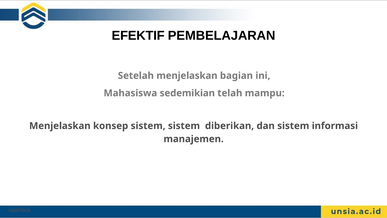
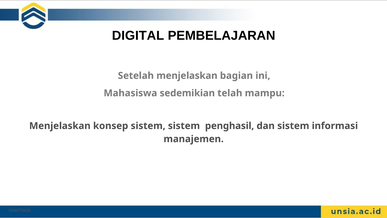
EFEKTIF: EFEKTIF -> DIGITAL (138, 36)
diberikan: diberikan -> penghasil (230, 126)
